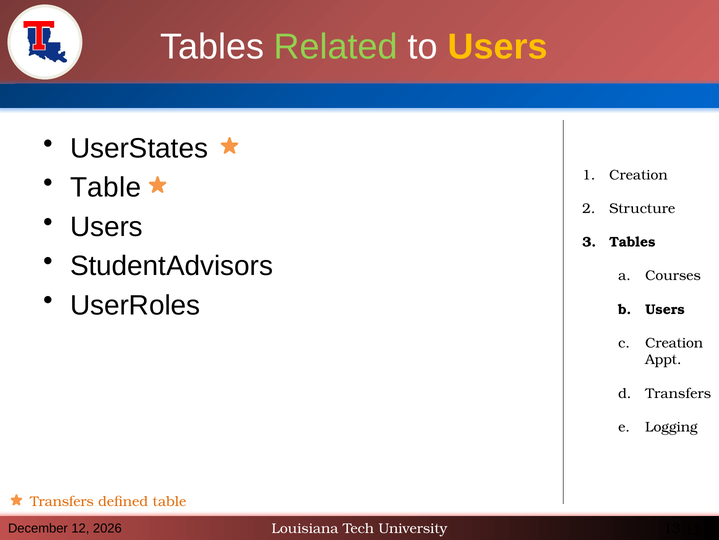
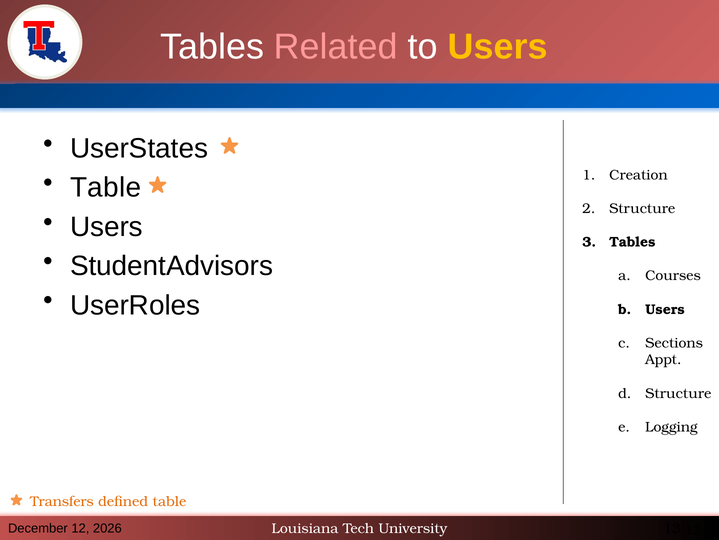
Related colour: light green -> pink (336, 47)
Creation: Creation -> Sections (674, 343)
Transfers: Transfers -> Structure (678, 393)
